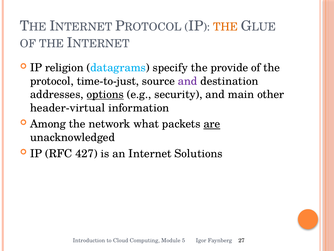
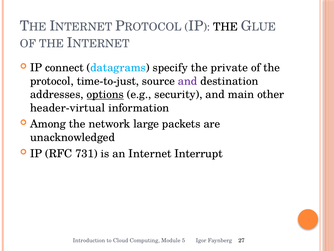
THE colour: orange -> black (226, 27)
religion: religion -> connect (64, 68)
provide: provide -> private (229, 68)
what: what -> large (146, 124)
are underline: present -> none (212, 124)
427: 427 -> 731 (86, 153)
Solutions: Solutions -> Interrupt (199, 153)
